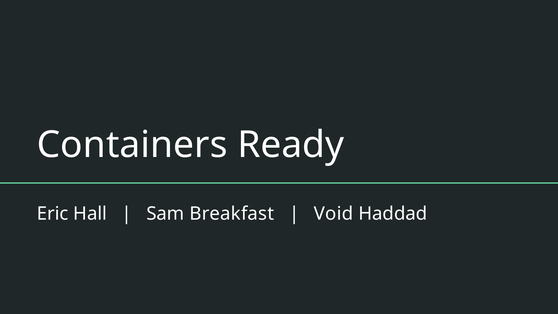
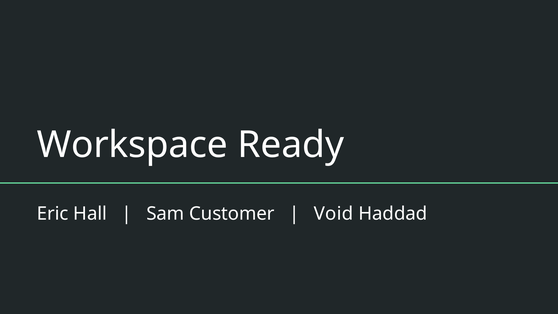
Containers: Containers -> Workspace (132, 145)
Breakfast: Breakfast -> Customer (232, 214)
